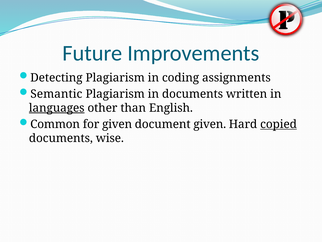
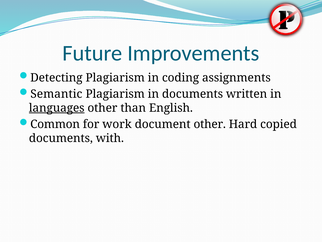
for given: given -> work (117, 124)
document given: given -> other (210, 124)
copied underline: present -> none (279, 124)
wise: wise -> with (110, 138)
